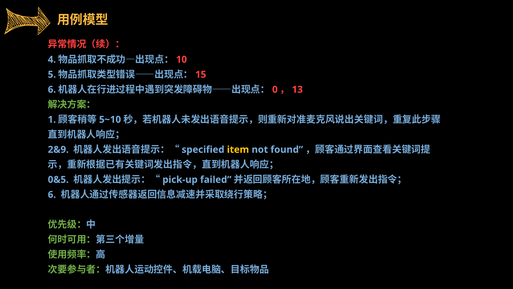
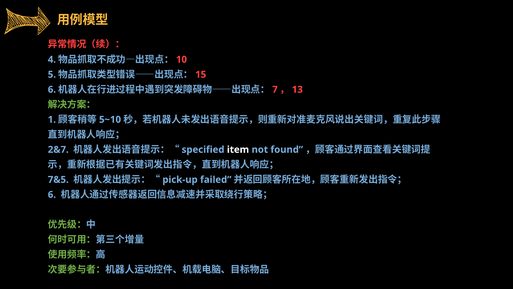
0: 0 -> 7 (275, 89)
2&9: 2&9 -> 2&7 (58, 149)
item colour: yellow -> white (238, 149)
0&5: 0&5 -> 7&5 (58, 179)
